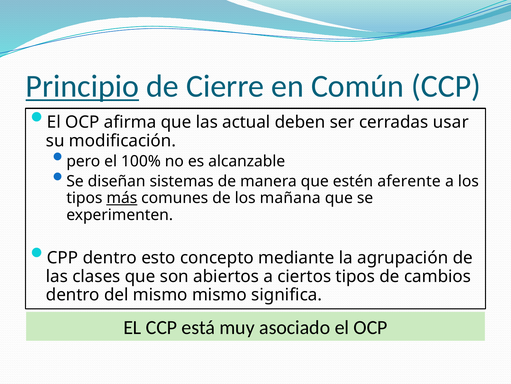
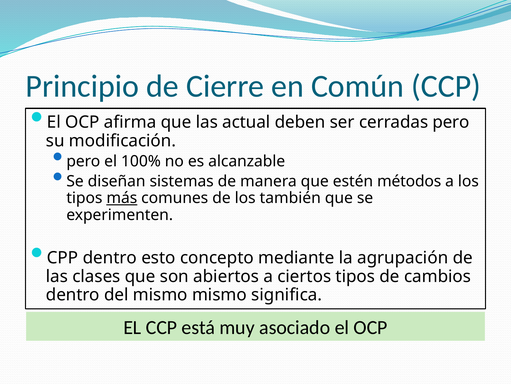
Principio underline: present -> none (82, 86)
cerradas usar: usar -> pero (451, 122)
aferente: aferente -> métodos (409, 181)
mañana: mañana -> también (290, 198)
